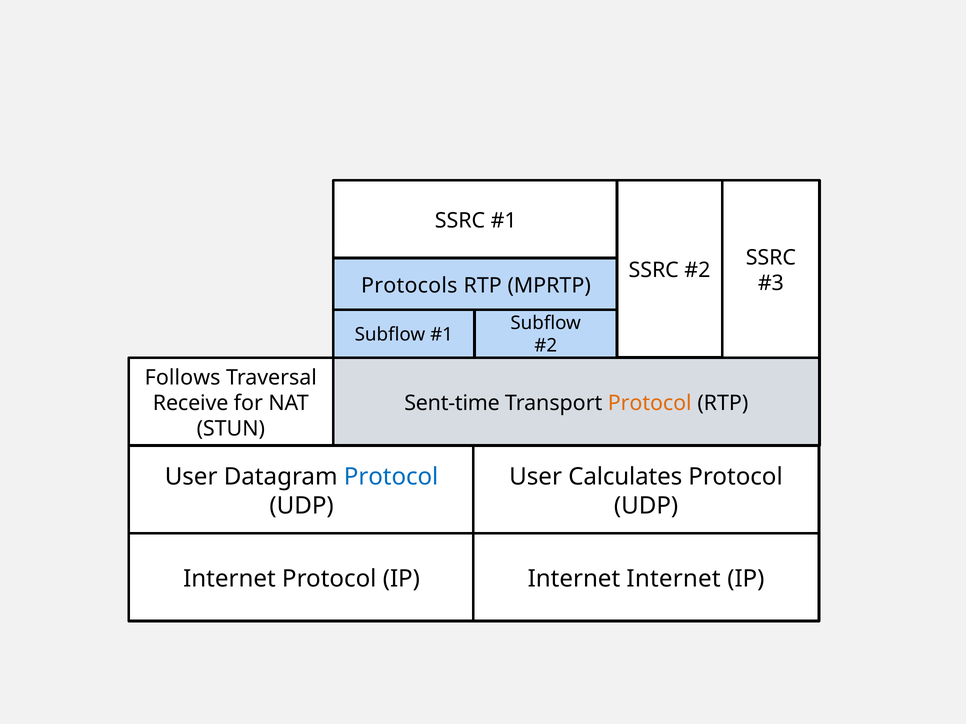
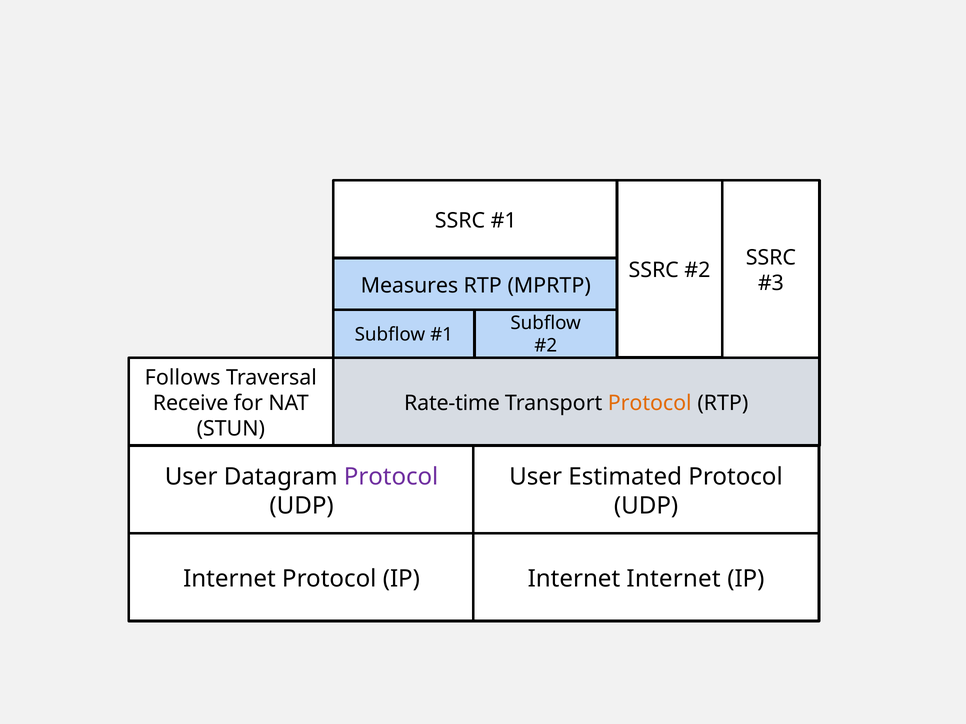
Protocols: Protocols -> Measures (409, 286)
Sent-time: Sent-time -> Rate-time (452, 403)
Protocol colour: blue -> purple (391, 477)
Calculates: Calculates -> Estimated (625, 477)
